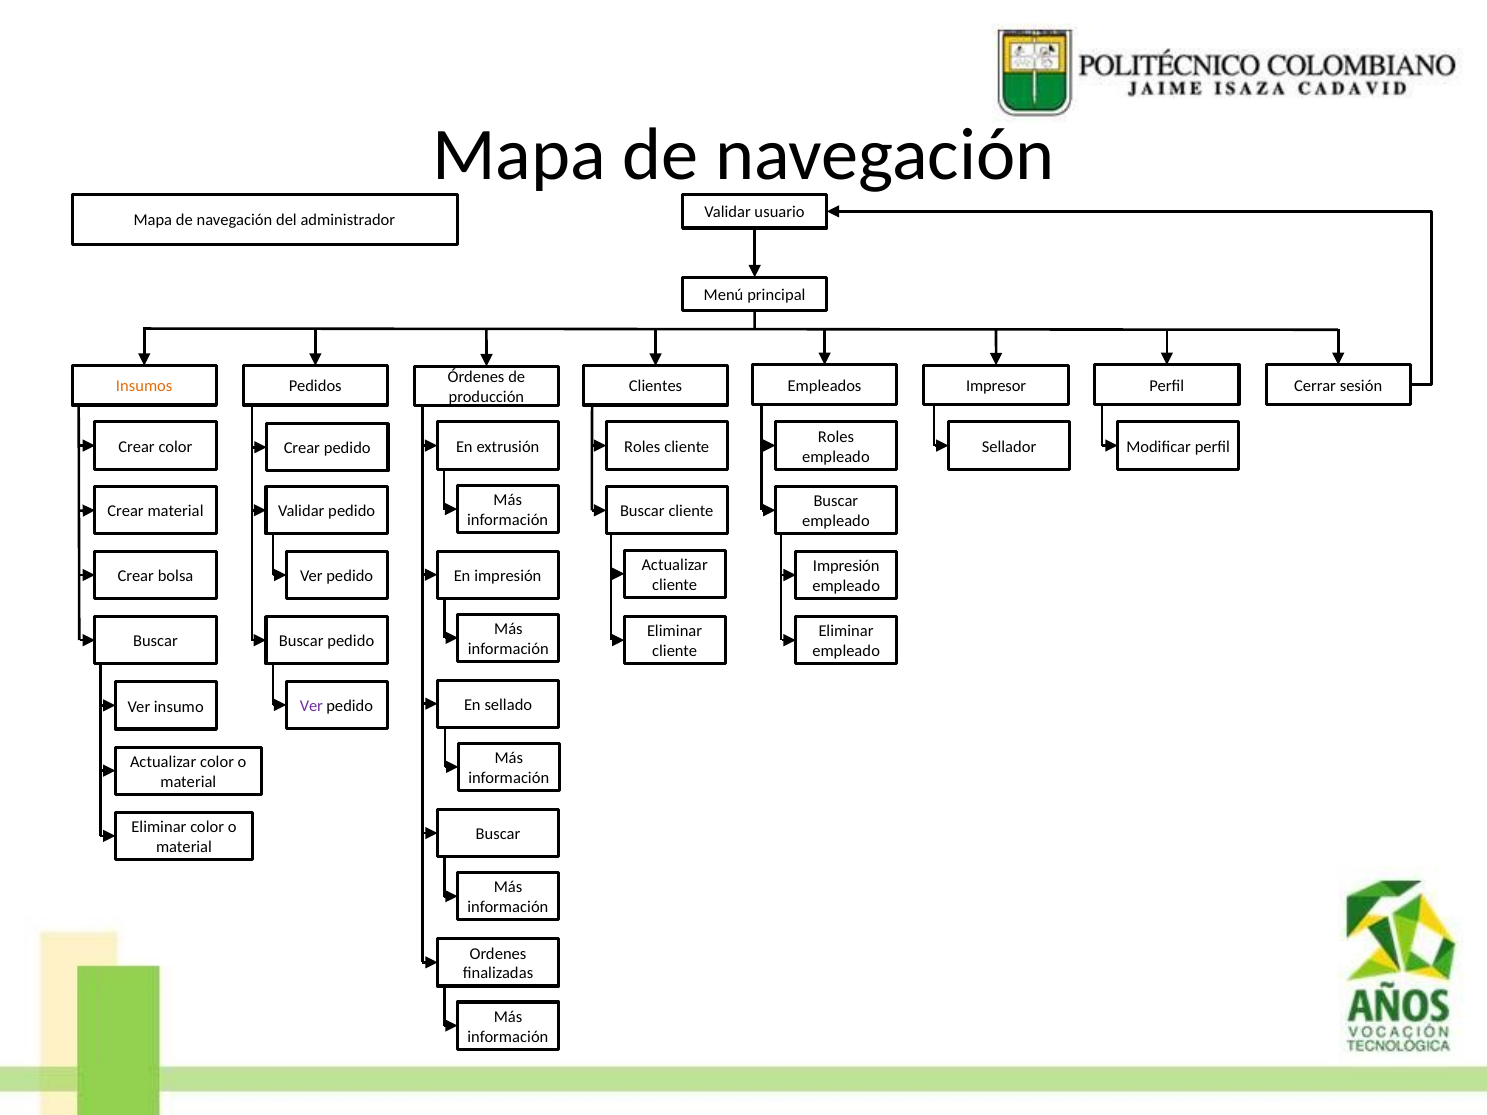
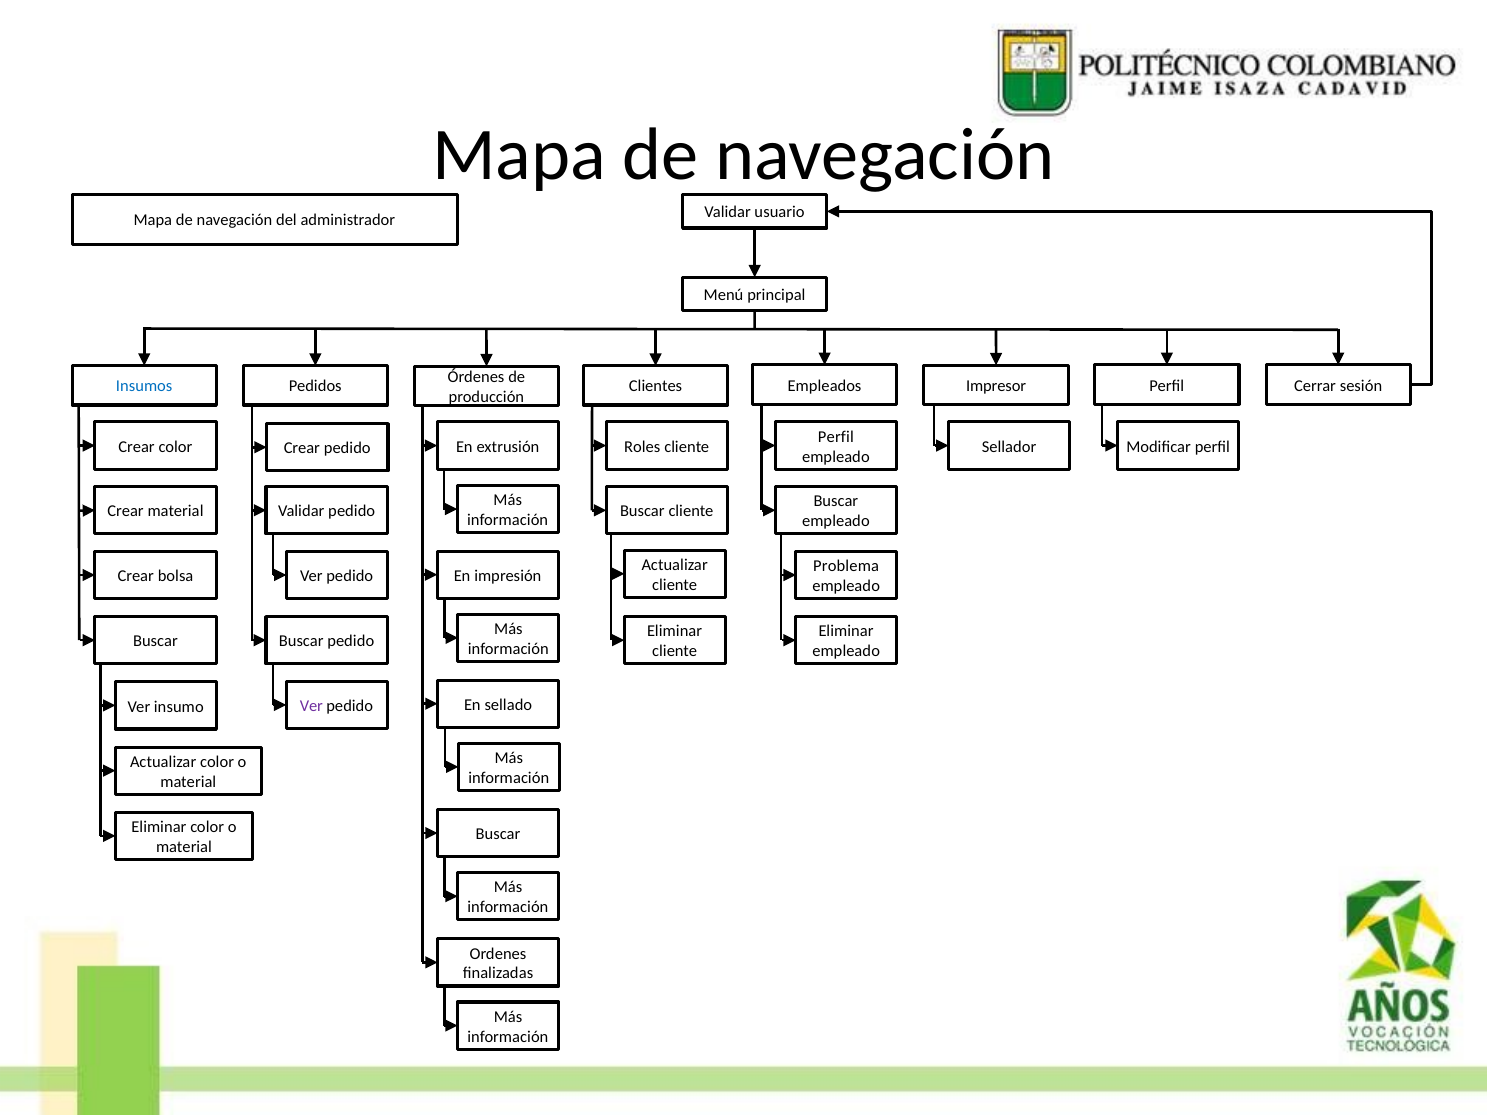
Insumos colour: orange -> blue (144, 387)
Roles: Roles -> Perfil (836, 437)
Impresión: Impresión -> Problema (846, 566)
